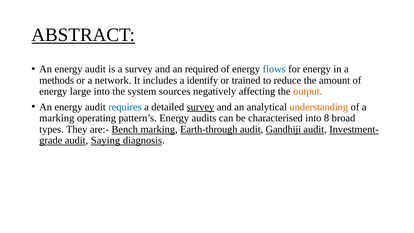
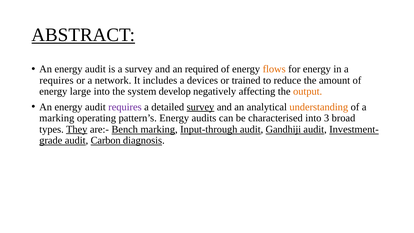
flows colour: blue -> orange (274, 69)
methods: methods -> requires (57, 80)
identify: identify -> devices (202, 80)
sources: sources -> develop (175, 91)
requires colour: blue -> purple (125, 107)
8: 8 -> 3 (327, 118)
They underline: none -> present (77, 129)
Earth-through: Earth-through -> Input-through (209, 129)
Saying: Saying -> Carbon (106, 140)
